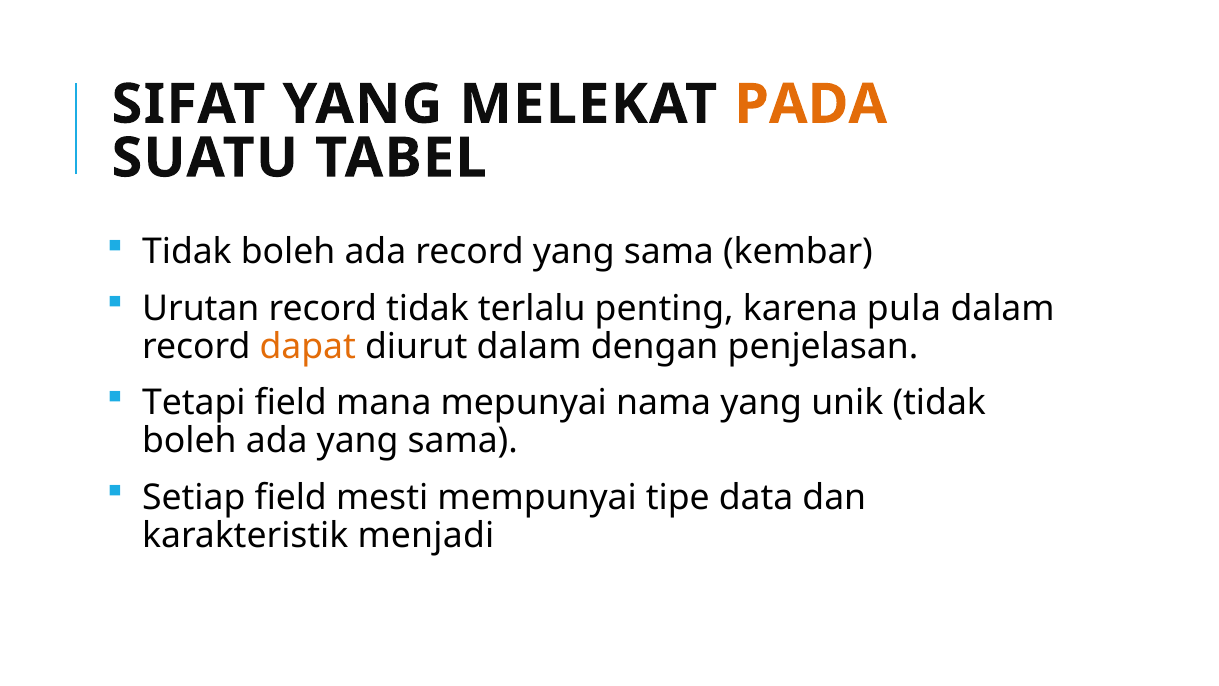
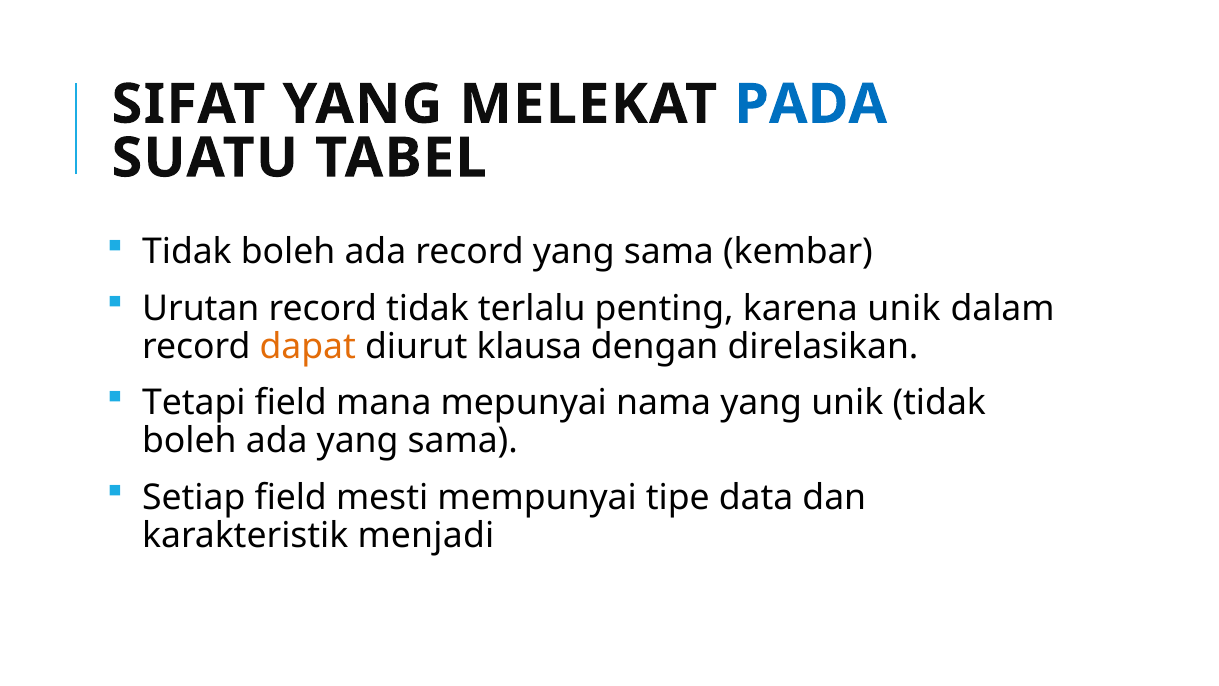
PADA colour: orange -> blue (811, 104)
karena pula: pula -> unik (904, 308)
diurut dalam: dalam -> klausa (529, 347)
penjelasan: penjelasan -> direlasikan (823, 347)
